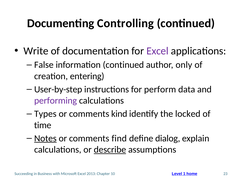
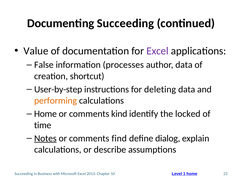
Documenting Controlling: Controlling -> Succeeding (125, 23)
Write: Write -> Value (36, 51)
information continued: continued -> processes (123, 65)
author only: only -> data (184, 65)
entering: entering -> shortcut (87, 76)
perform: perform -> deleting (160, 89)
performing colour: purple -> orange (56, 100)
Types: Types -> Home (45, 114)
describe underline: present -> none (110, 149)
